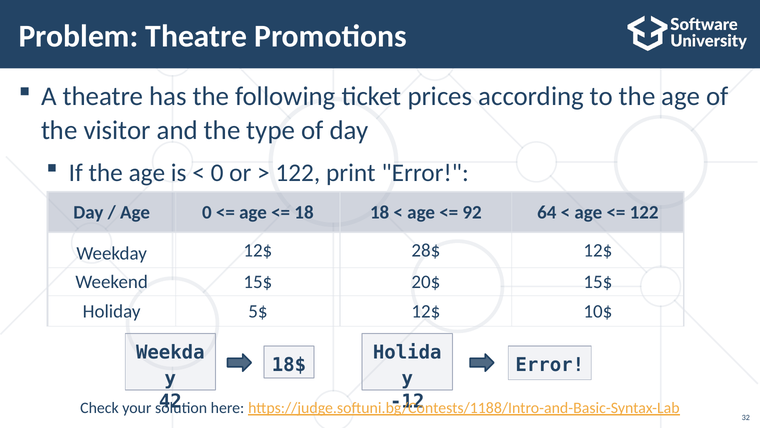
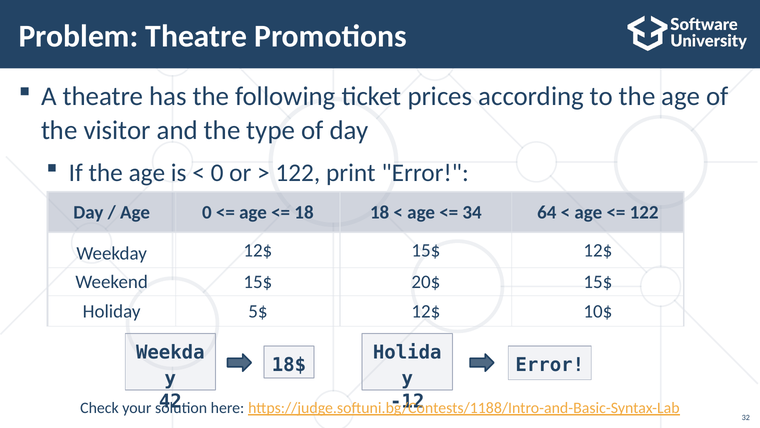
92: 92 -> 34 (472, 212)
12$ 28$: 28$ -> 15$ (426, 250)
